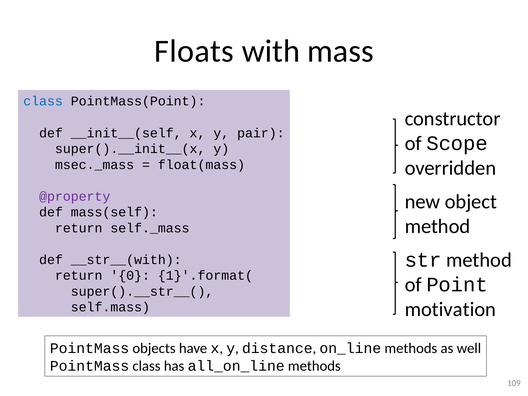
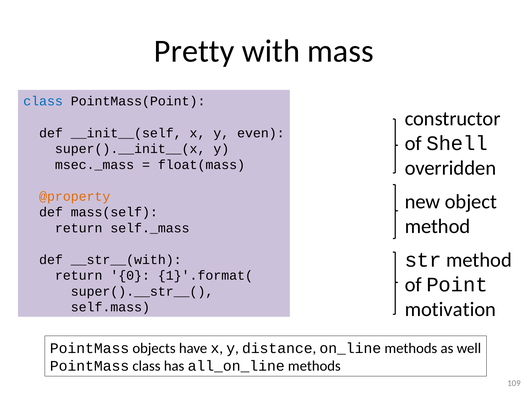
Floats: Floats -> Pretty (194, 51)
pair: pair -> even (261, 133)
Scope: Scope -> Shell (457, 143)
@property colour: purple -> orange (75, 196)
